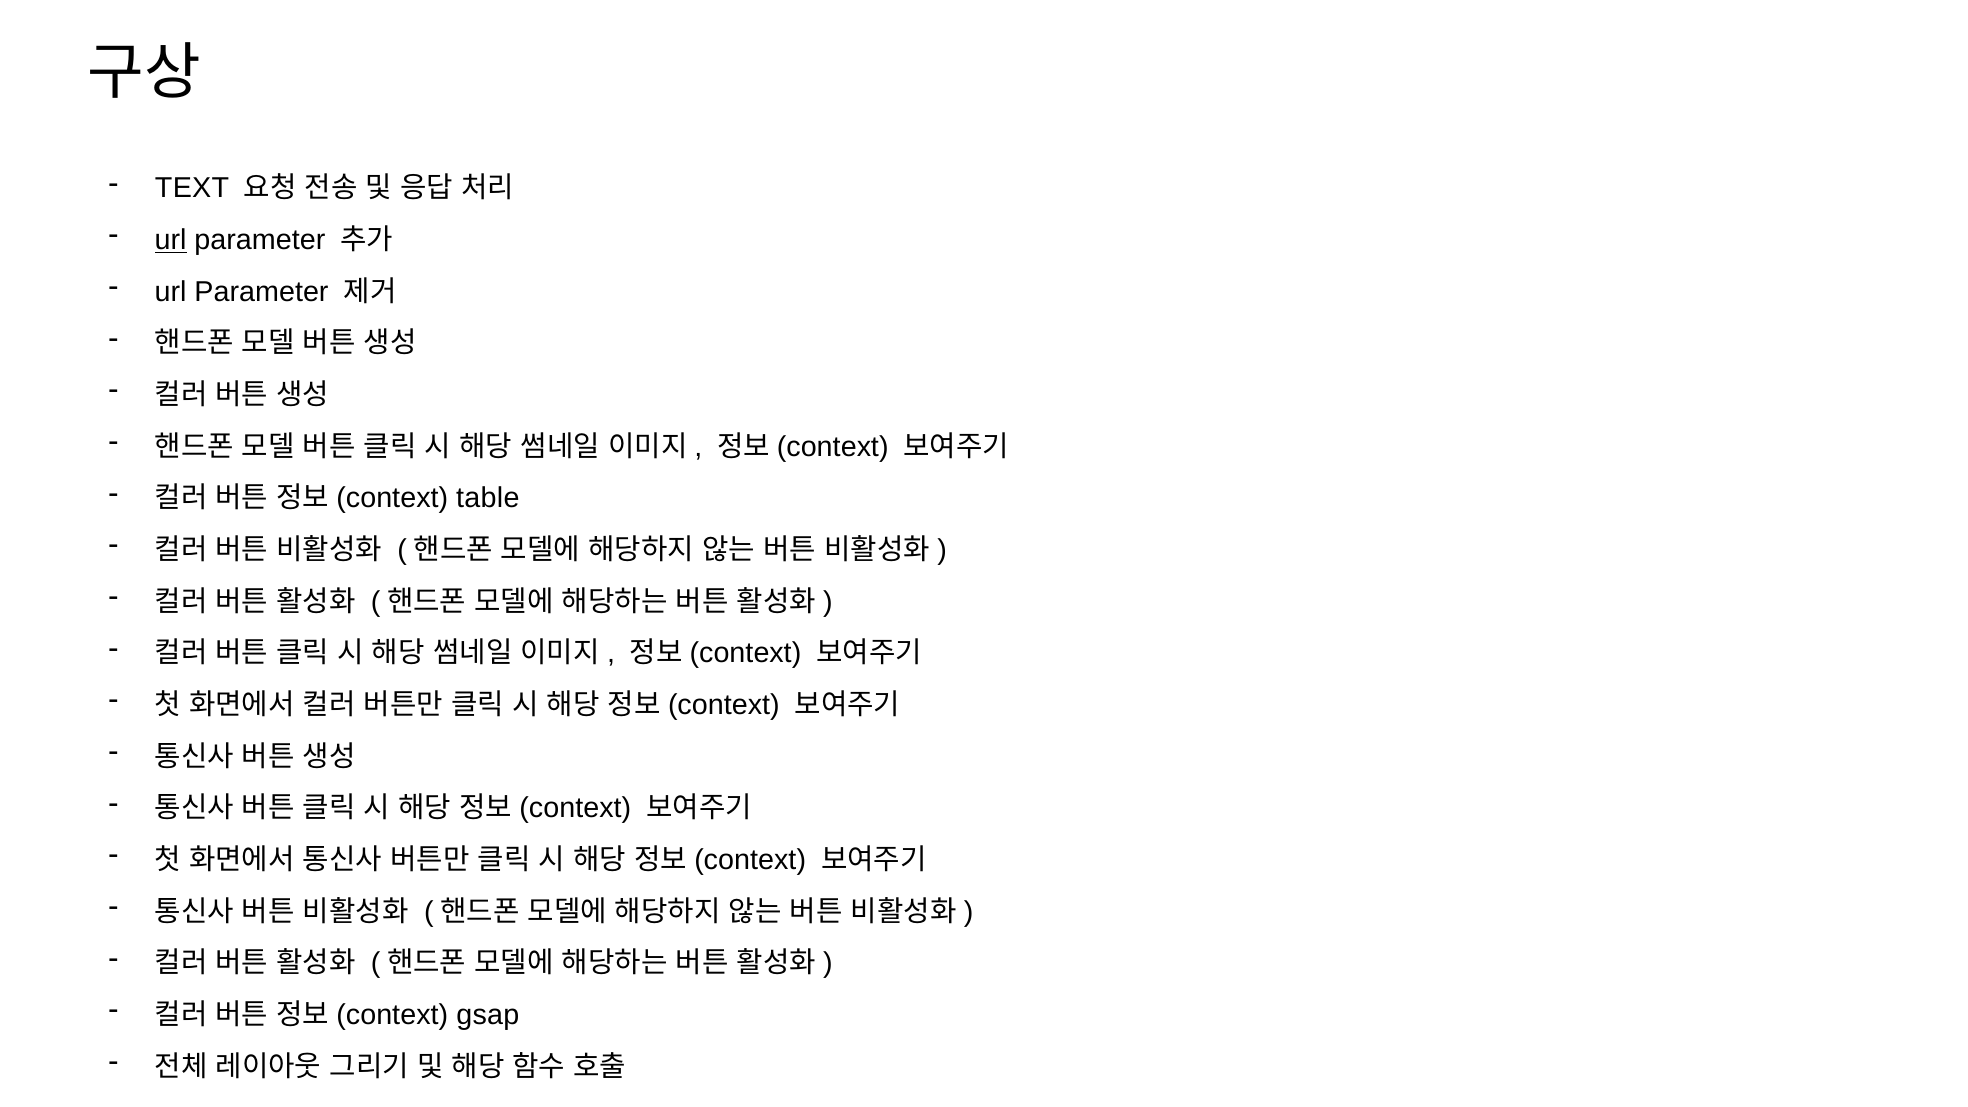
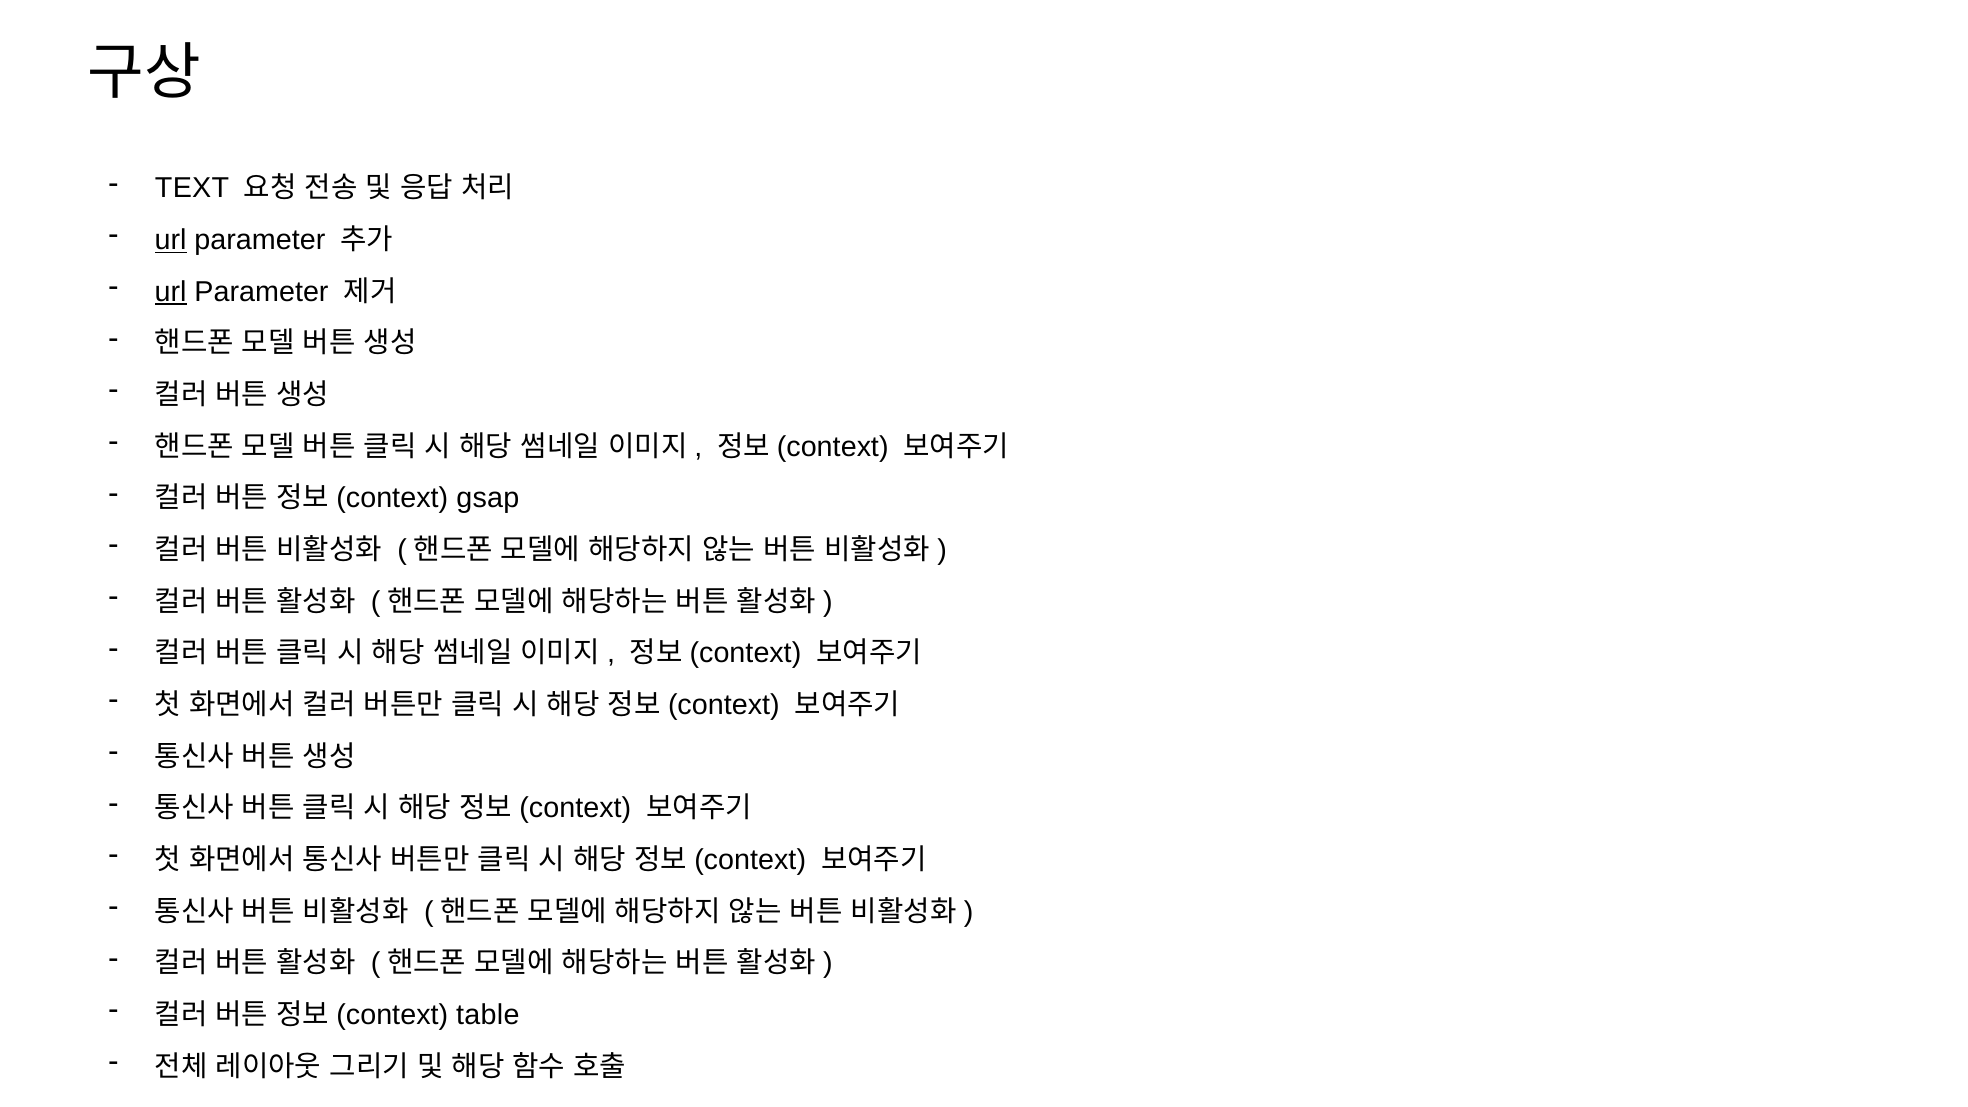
url underline: none -> present (171, 292)
table: table -> gsap (488, 498)
gsap: gsap -> table (488, 1015)
